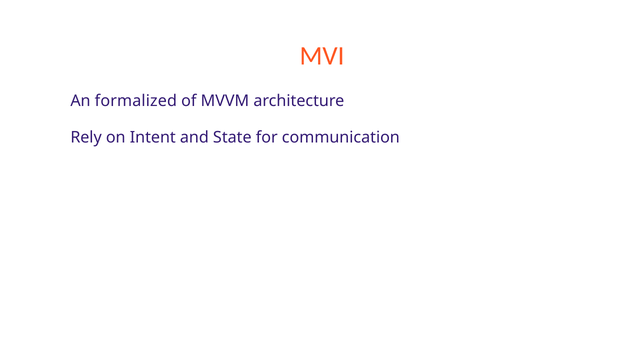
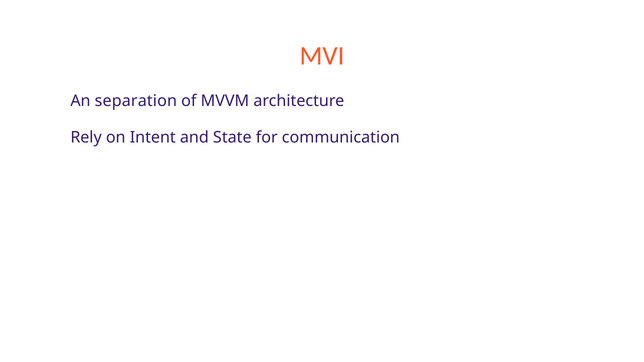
formalized: formalized -> separation (136, 101)
